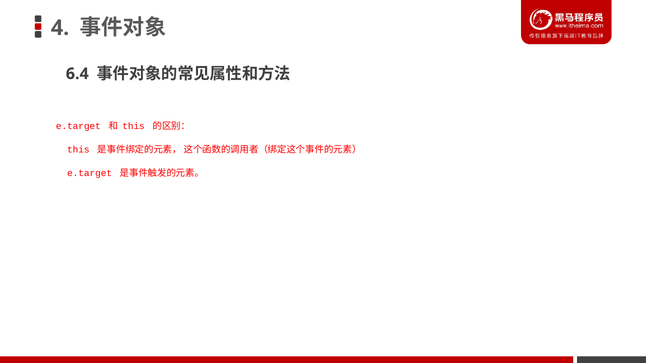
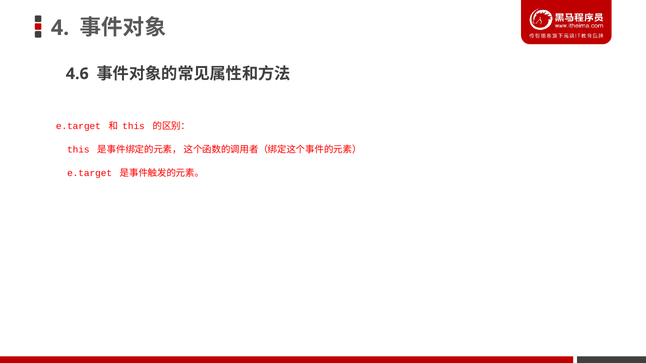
6.4: 6.4 -> 4.6 (77, 74)
